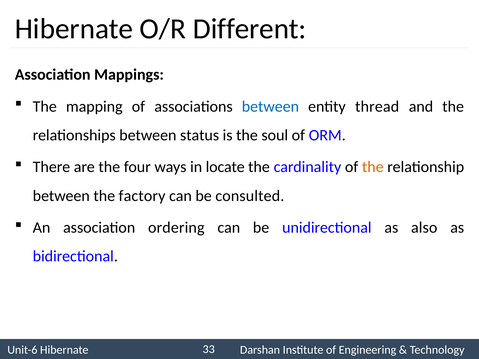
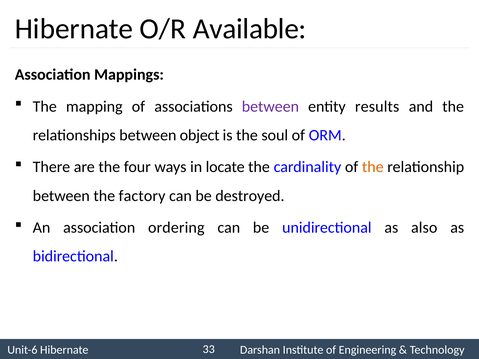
Different: Different -> Available (250, 29)
between colour: blue -> purple (270, 107)
thread: thread -> results (377, 107)
status: status -> object (200, 135)
consulted: consulted -> destroyed (250, 196)
